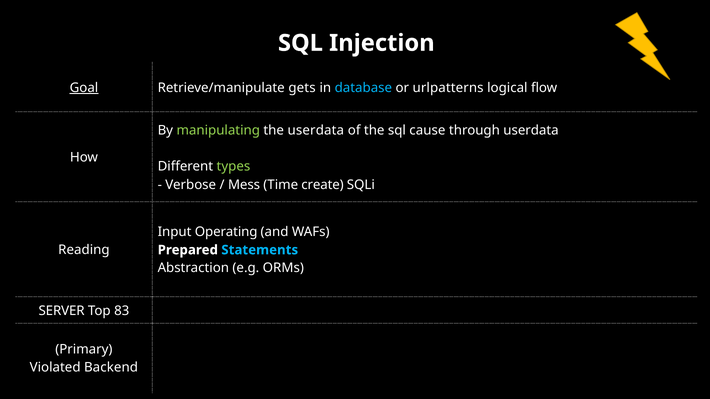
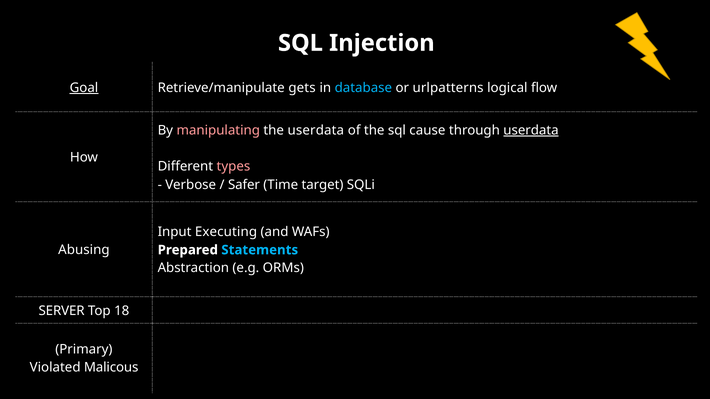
manipulating colour: light green -> pink (218, 130)
userdata underline: none -> present (531, 130)
types colour: light green -> pink (233, 167)
Mess: Mess -> Safer (244, 185)
create: create -> target (322, 185)
Operating: Operating -> Executing (226, 232)
Reading: Reading -> Abusing (84, 250)
83: 83 -> 18 (122, 311)
Backend: Backend -> Malicous (111, 368)
